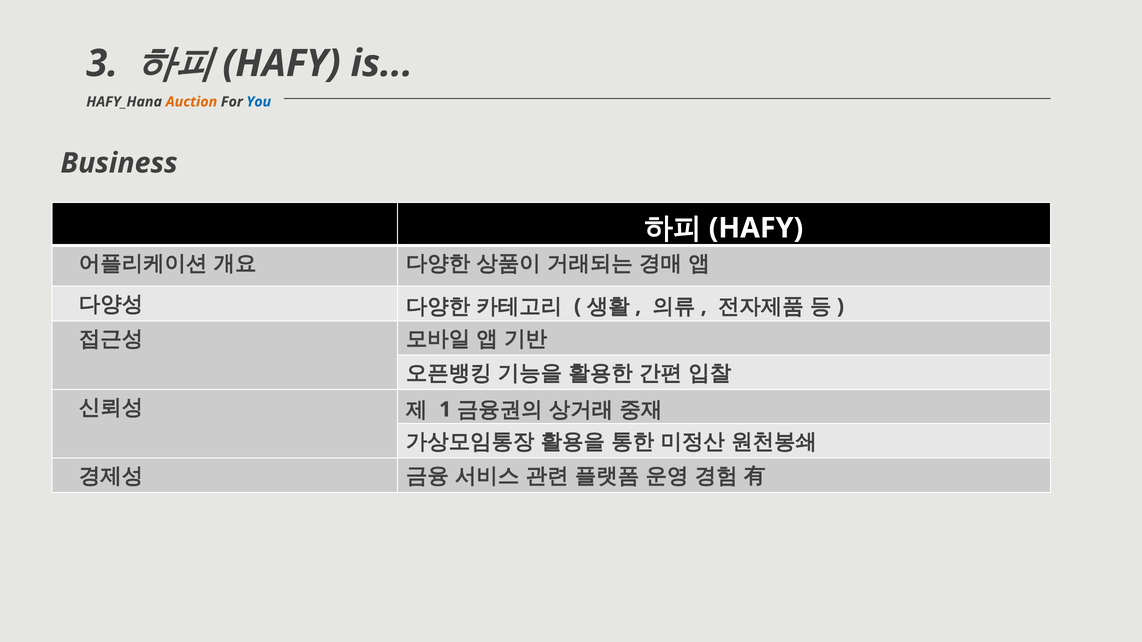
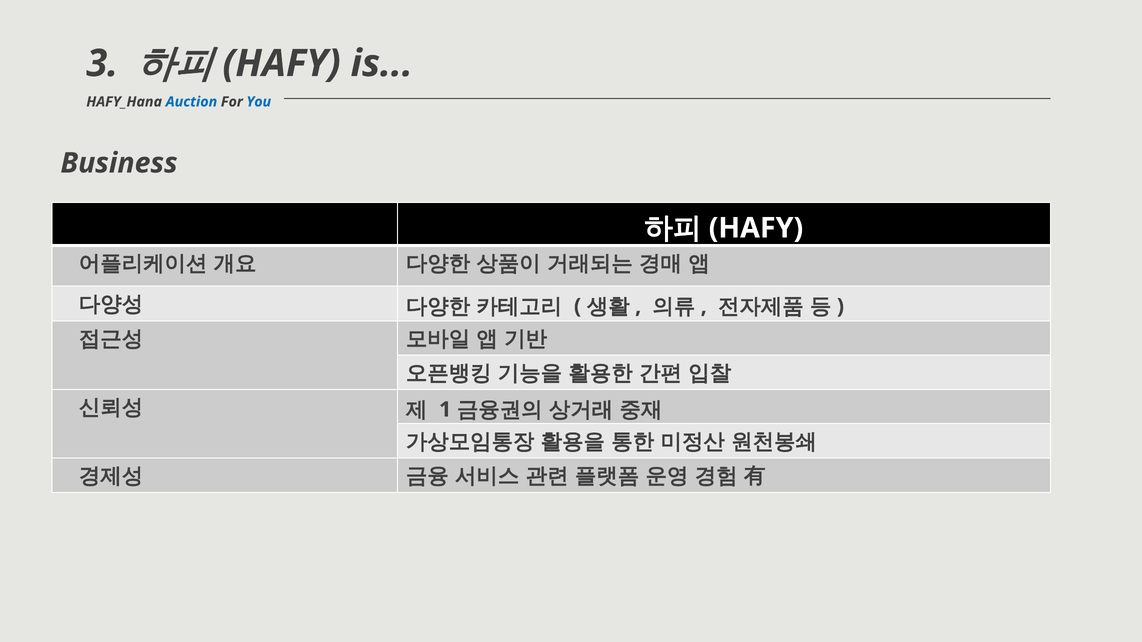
Auction colour: orange -> blue (191, 102)
